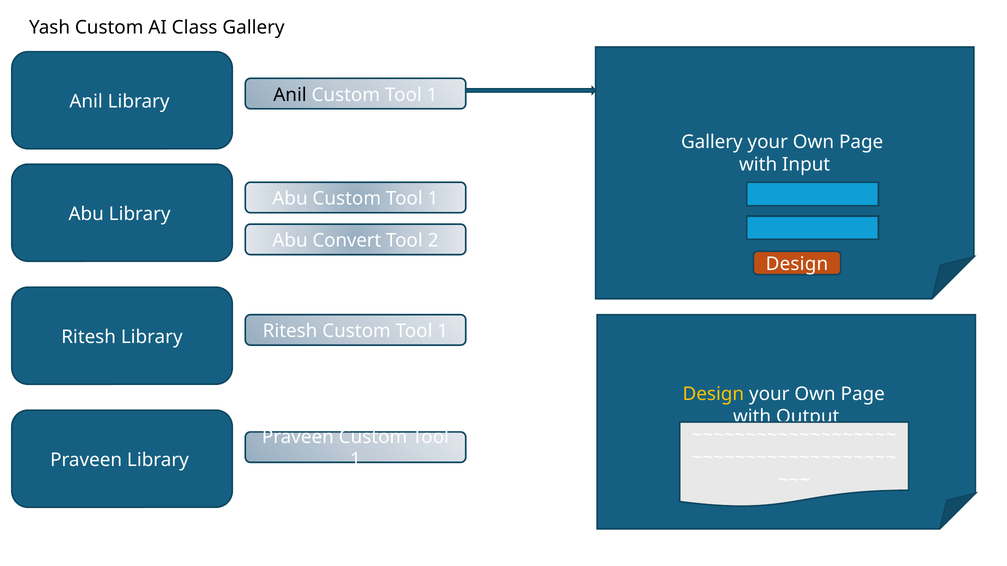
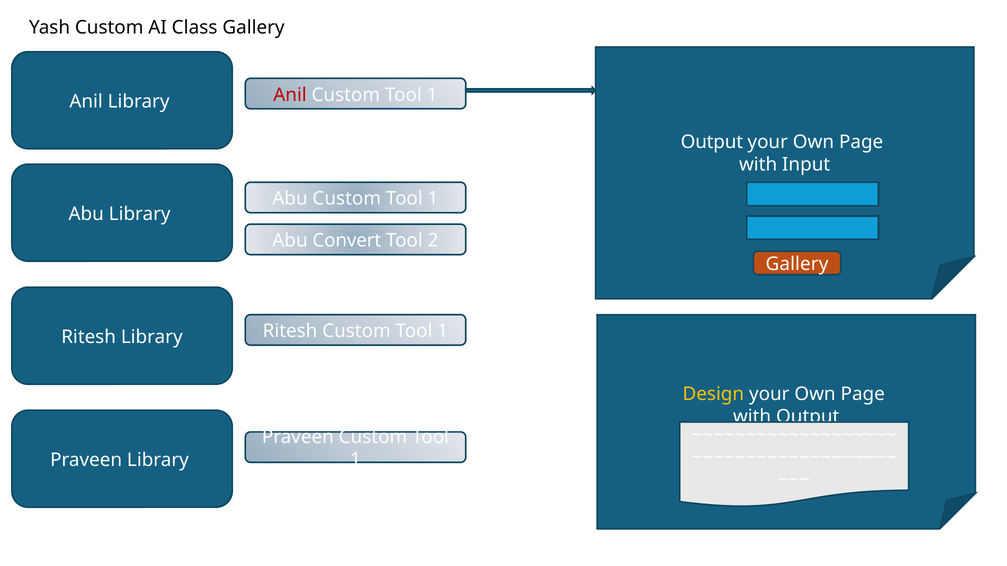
Anil colour: black -> red (290, 95)
Gallery: Gallery -> Output (712, 142)
Design: Design -> Gallery (797, 264)
